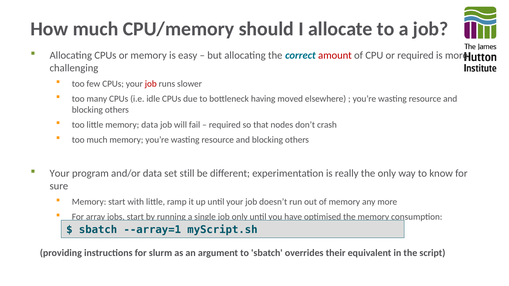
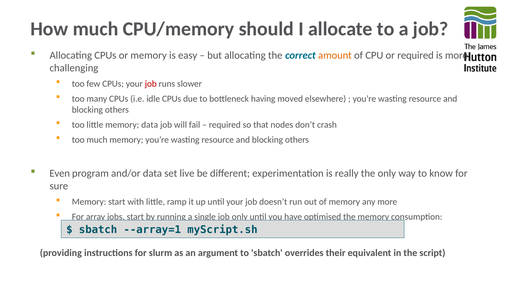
amount colour: red -> orange (335, 55)
Your: Your -> Even (60, 174)
still: still -> live (187, 174)
